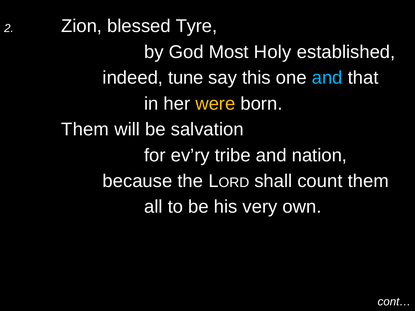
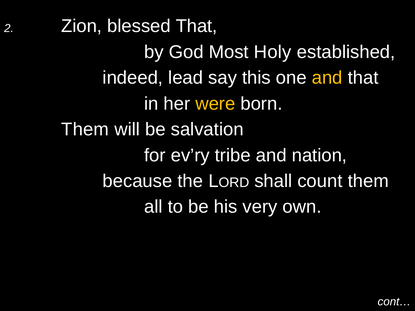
blessed Tyre: Tyre -> That (197, 26)
tune: tune -> lead (186, 78)
and colour: light blue -> yellow (327, 78)
